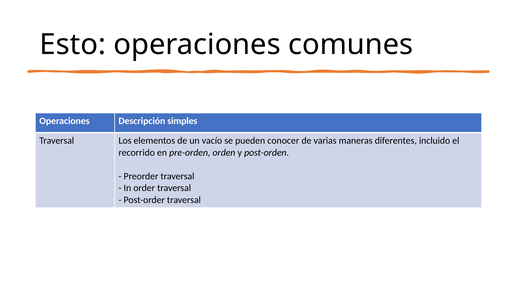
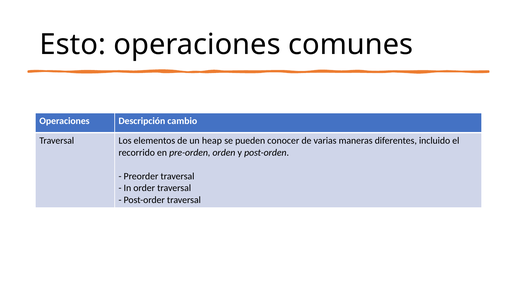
simples: simples -> cambio (182, 121)
vacío: vacío -> heap (212, 141)
